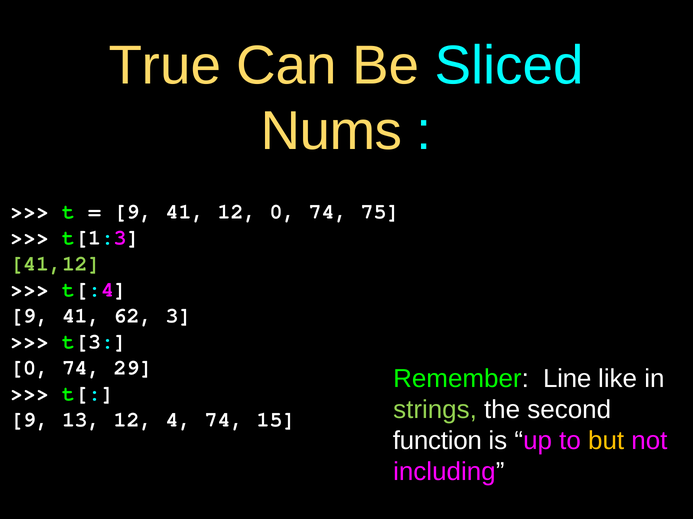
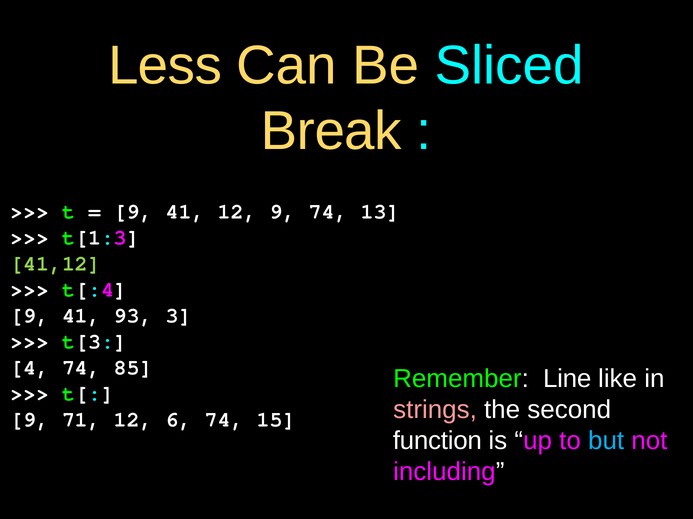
True: True -> Less (165, 66)
Nums: Nums -> Break (331, 131)
12 0: 0 -> 9 (283, 212)
75: 75 -> 13 (380, 212)
62: 62 -> 93 (133, 316)
0: 0 -> 4 (30, 368)
29: 29 -> 85 (133, 368)
strings colour: light green -> pink (435, 410)
13: 13 -> 71 (81, 420)
4: 4 -> 6 (179, 420)
but colour: yellow -> light blue (606, 441)
